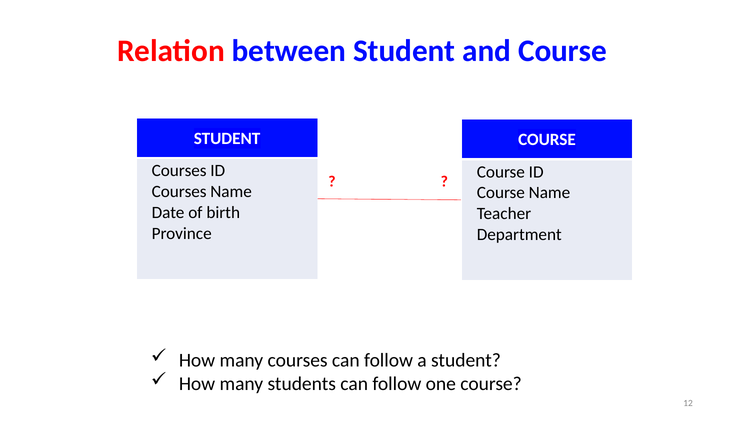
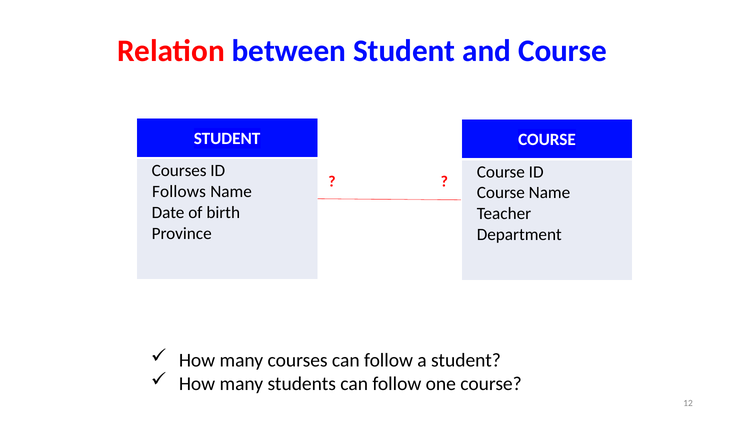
Courses: Courses -> Follows (179, 192)
